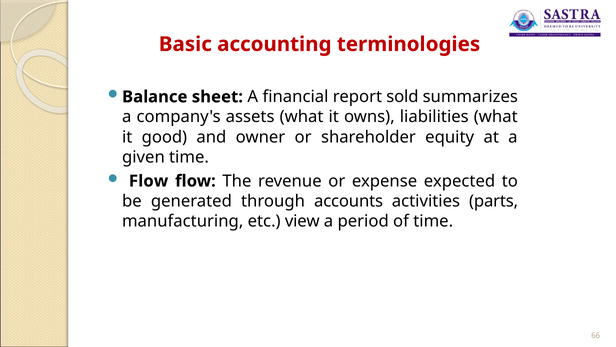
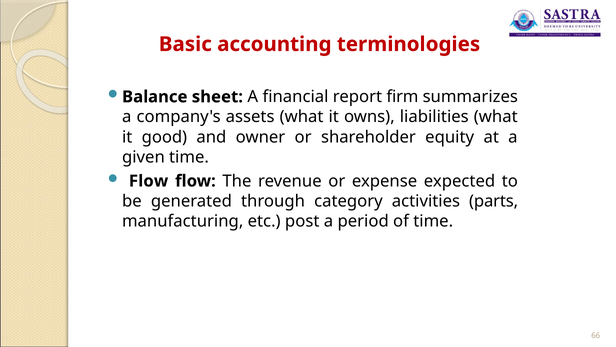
sold: sold -> firm (402, 97)
accounts: accounts -> category (348, 201)
view: view -> post (302, 221)
